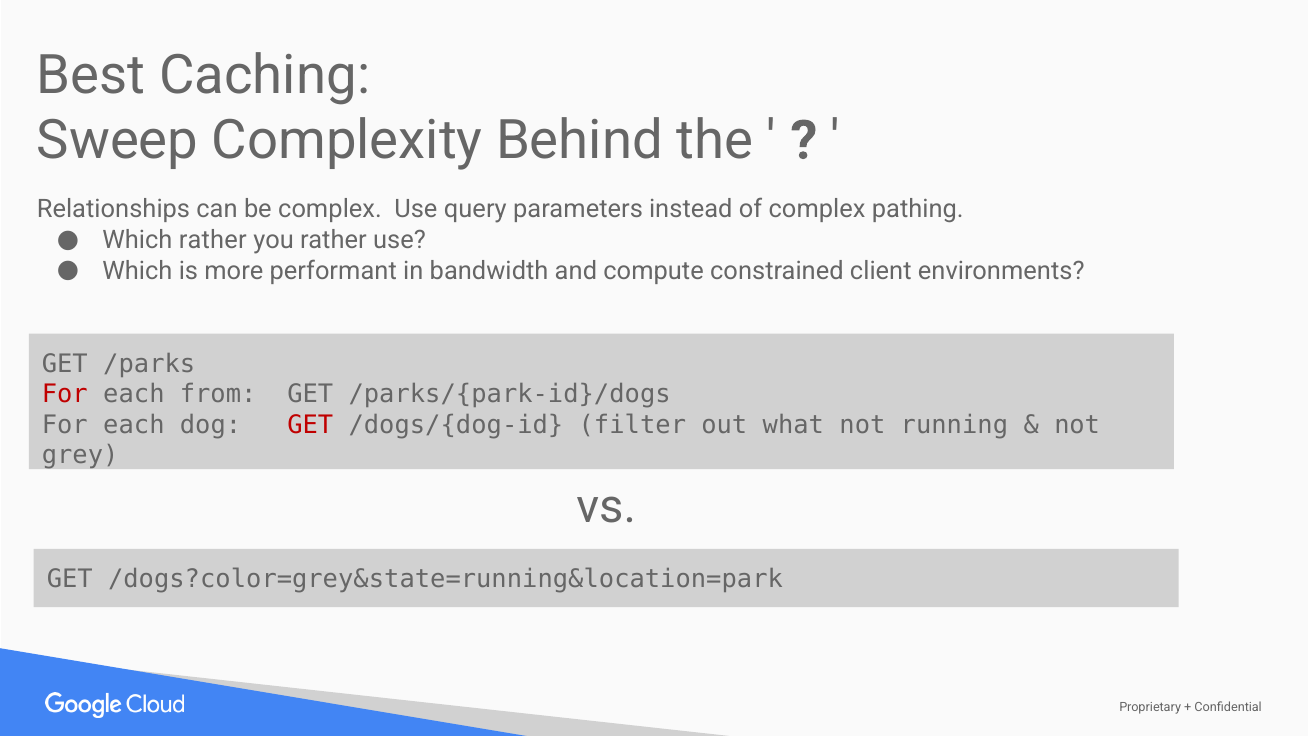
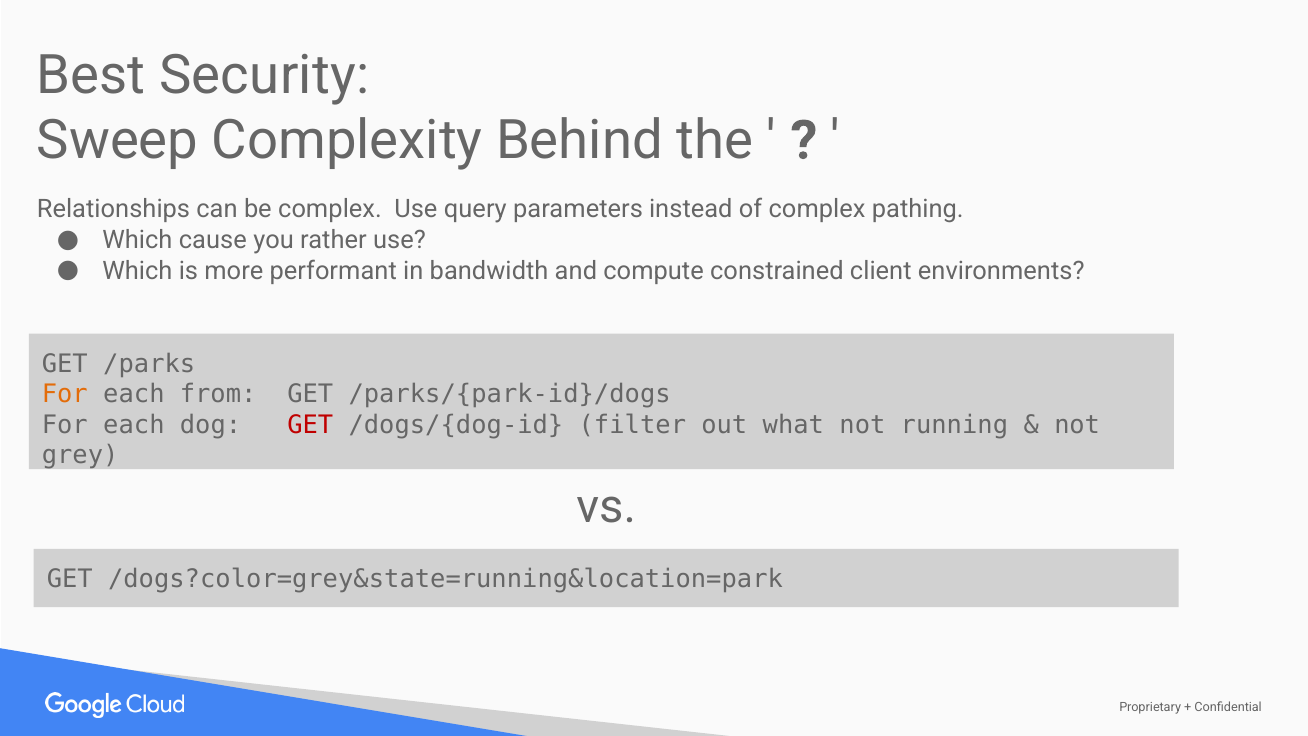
Caching: Caching -> Security (265, 75)
Which rather: rather -> cause (213, 240)
For colour: red -> orange (65, 394)
